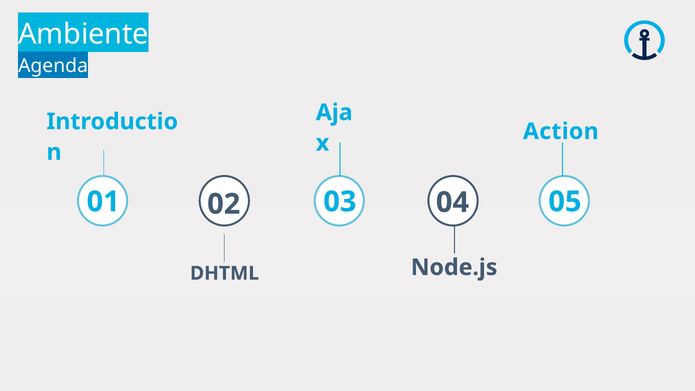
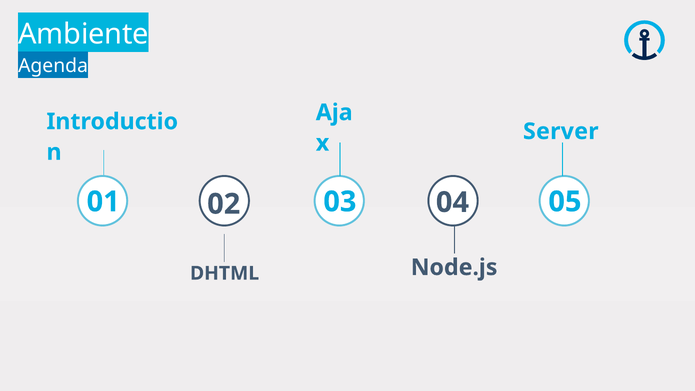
Action: Action -> Server (561, 131)
